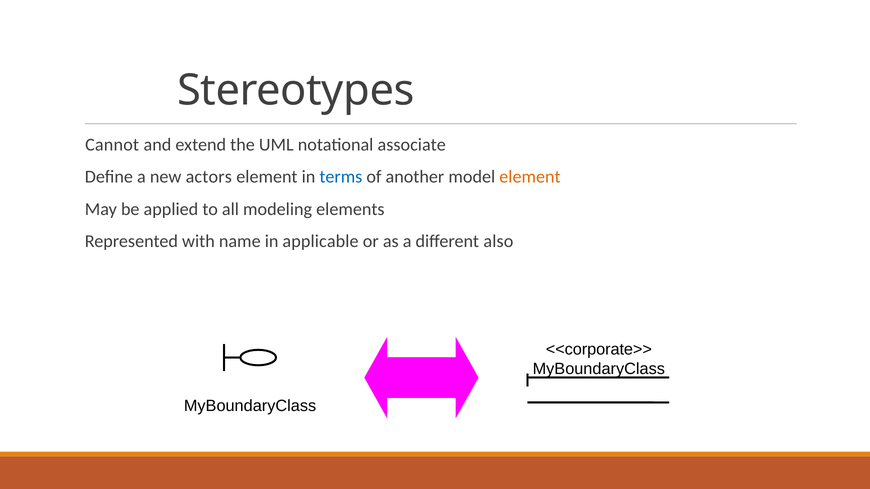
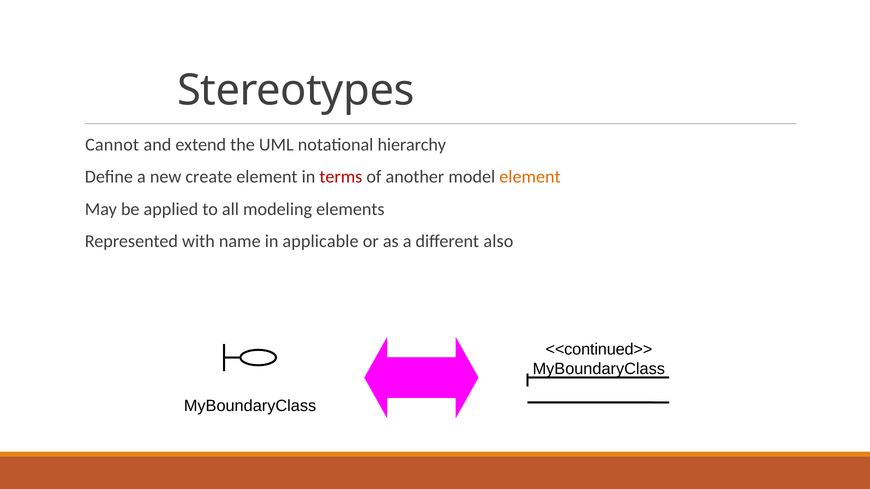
associate: associate -> hierarchy (412, 145)
actors: actors -> create (209, 177)
terms colour: blue -> red (341, 177)
<<corporate>>: <<corporate>> -> <<continued>> (599, 350)
